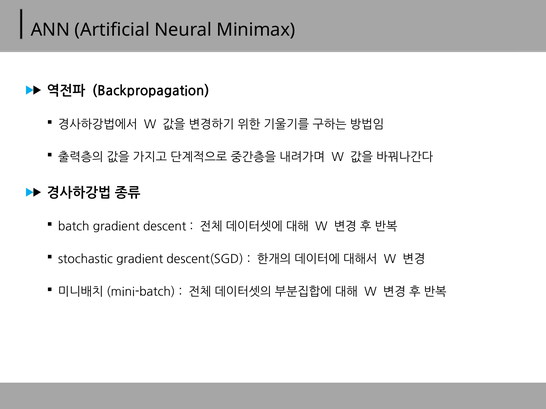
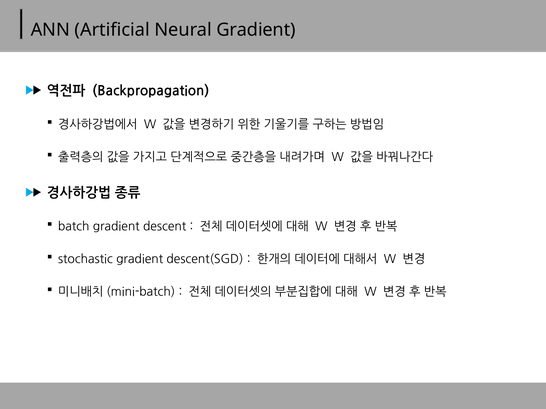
Neural Minimax: Minimax -> Gradient (256, 30)
